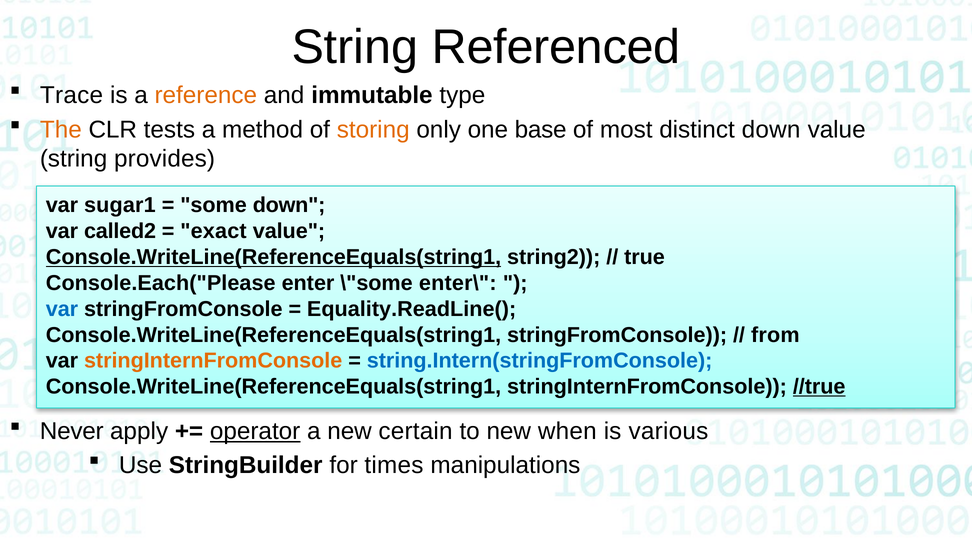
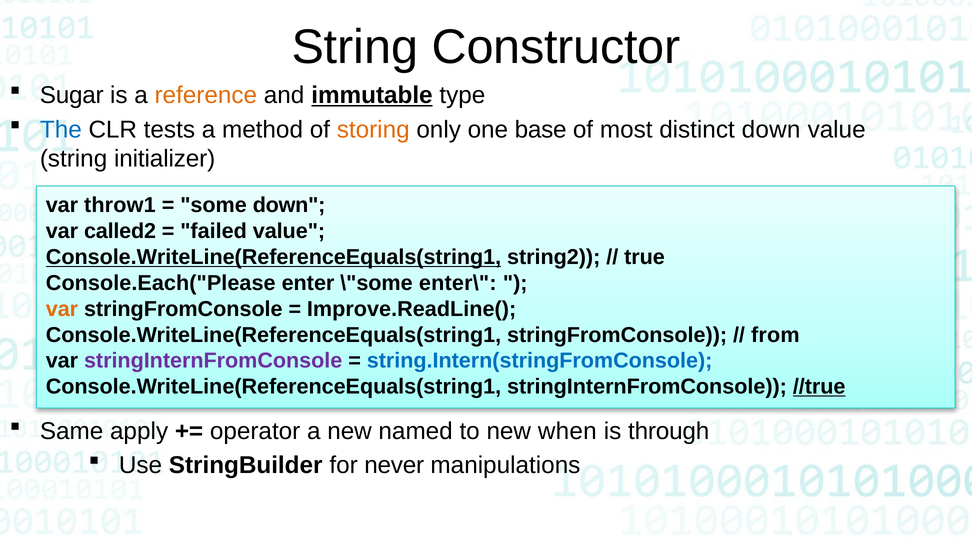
Referenced: Referenced -> Constructor (556, 47)
Trace: Trace -> Sugar (72, 95)
immutable underline: none -> present (372, 95)
The colour: orange -> blue (61, 129)
provides: provides -> initializer (165, 159)
sugar1: sugar1 -> throw1 (120, 205)
exact: exact -> failed (214, 231)
var colour: blue -> orange (62, 309)
Equality.ReadLine(: Equality.ReadLine( -> Improve.ReadLine( (412, 309)
stringInternFromConsole colour: orange -> purple (213, 361)
Never: Never -> Same (72, 431)
operator underline: present -> none (255, 431)
certain: certain -> named (416, 431)
various: various -> through (669, 431)
times: times -> never (394, 465)
